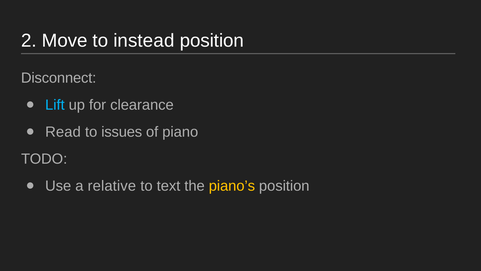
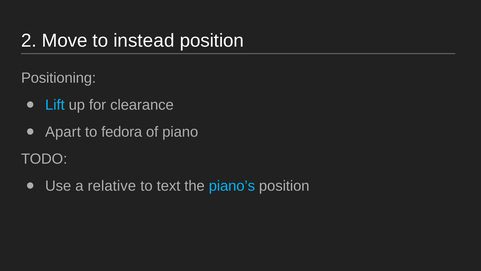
Disconnect: Disconnect -> Positioning (59, 78)
Read: Read -> Apart (63, 132)
issues: issues -> fedora (122, 132)
piano’s colour: yellow -> light blue (232, 186)
